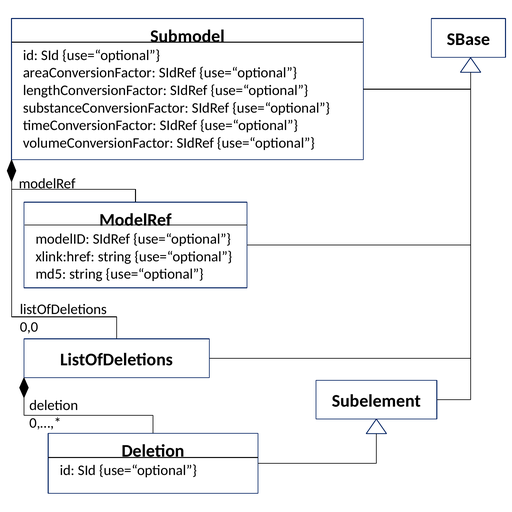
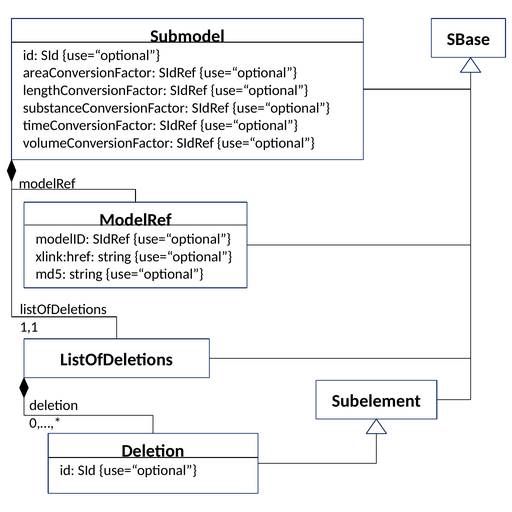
0,0: 0,0 -> 1,1 (29, 327)
